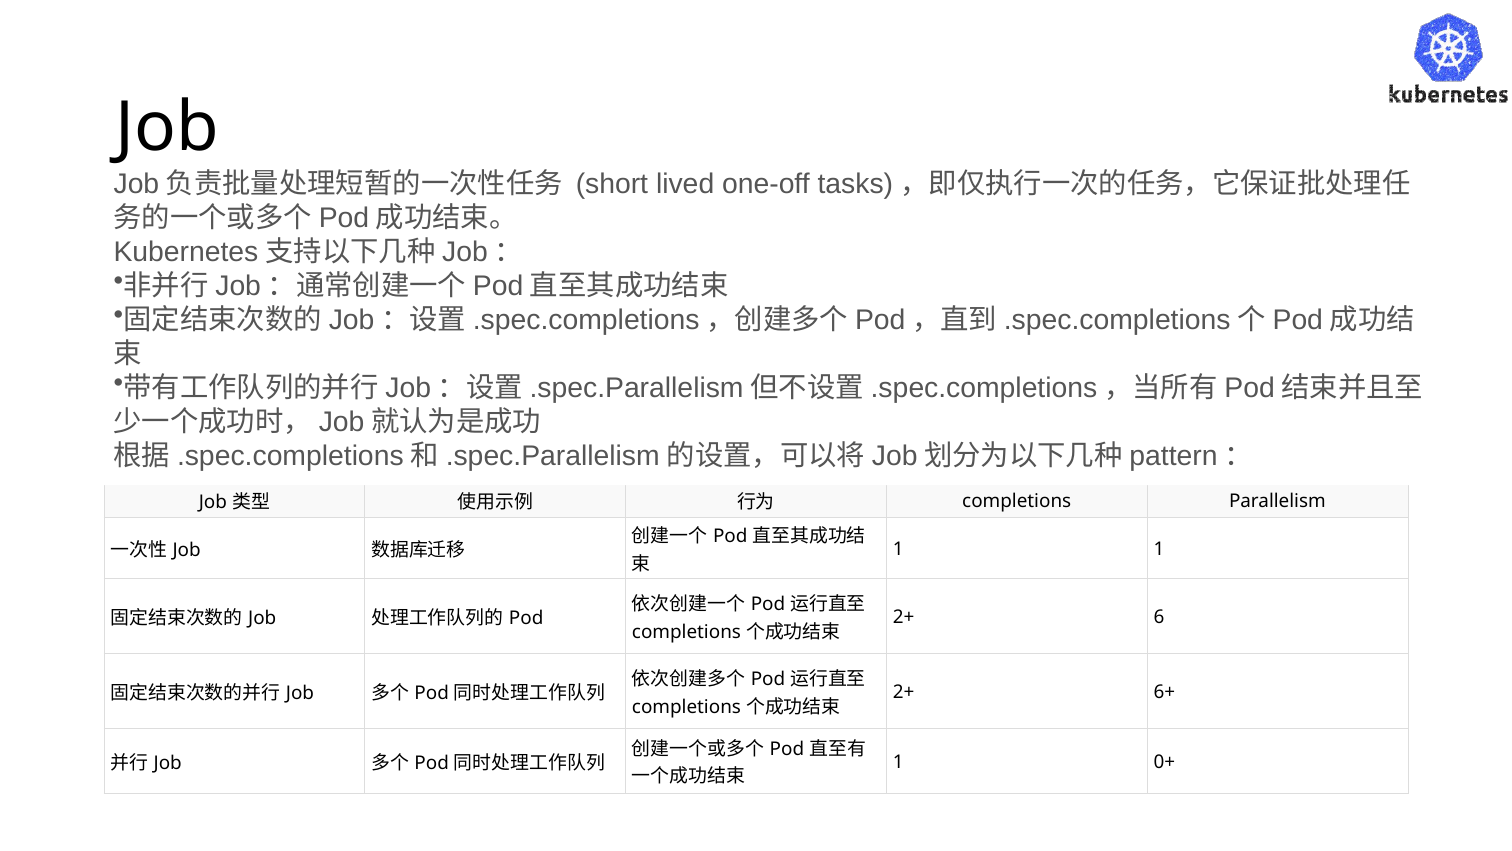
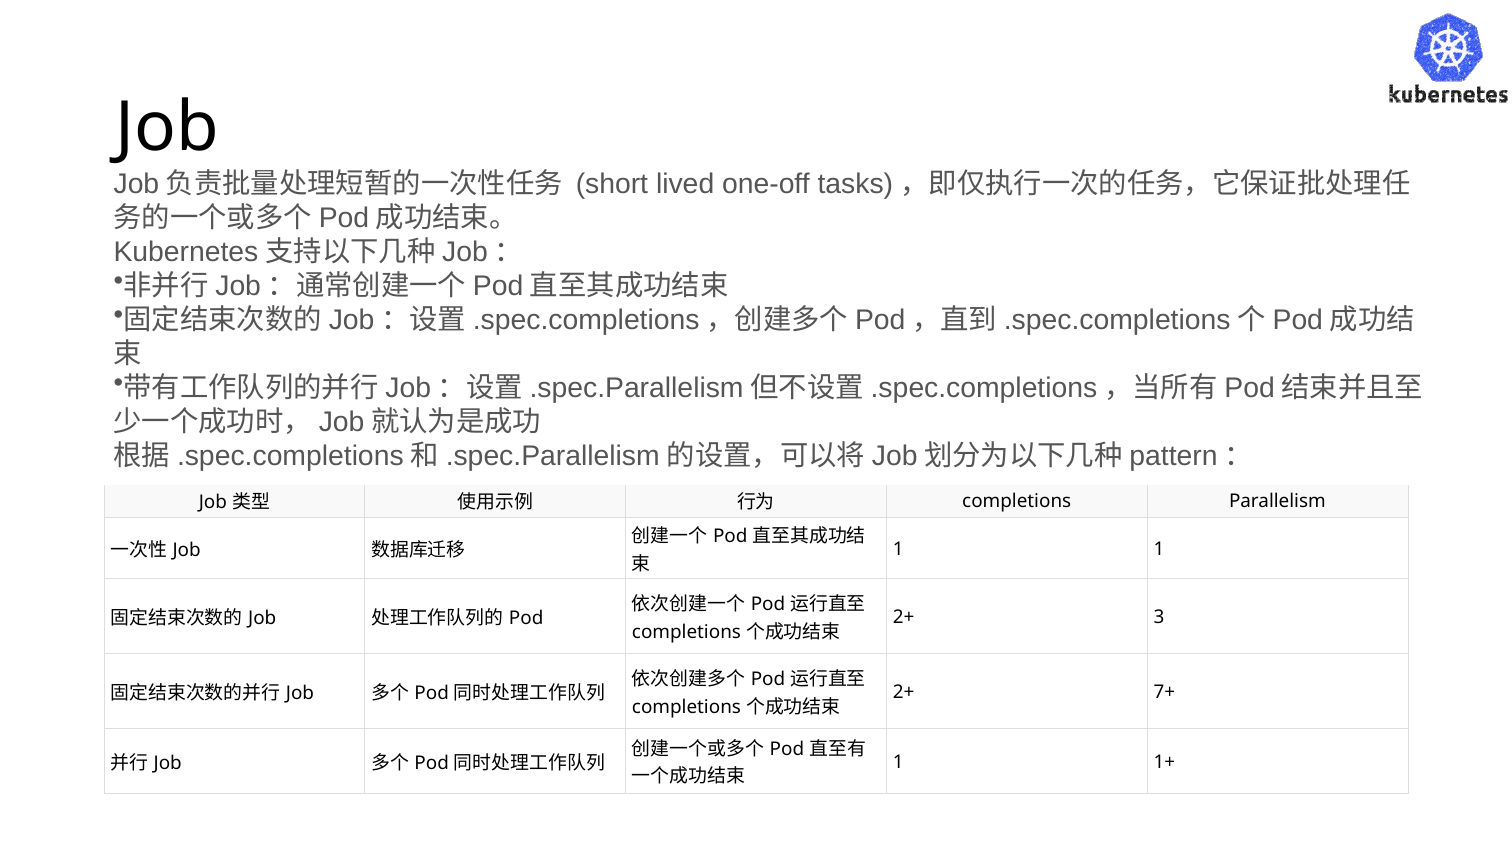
6: 6 -> 3 (1159, 617)
6+: 6+ -> 7+ (1164, 692)
0+: 0+ -> 1+ (1164, 761)
